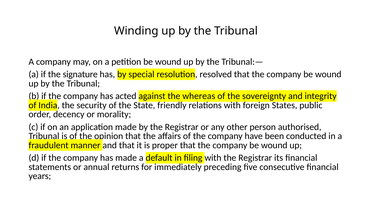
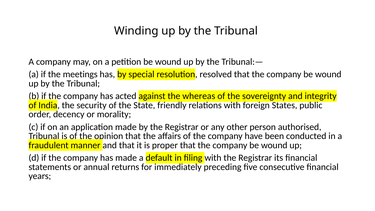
signature: signature -> meetings (80, 74)
